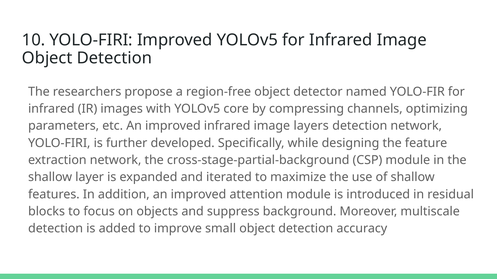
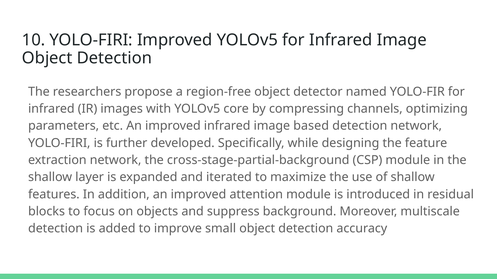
layers: layers -> based (311, 126)
